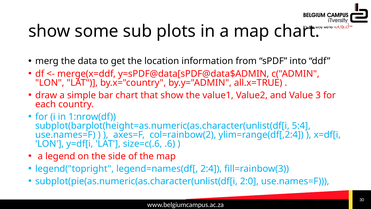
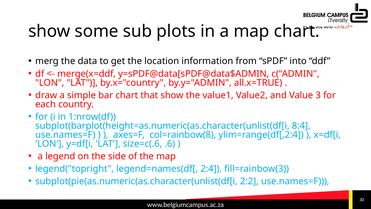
5:4: 5:4 -> 8:4 (301, 126)
col=rainbow(2: col=rainbow(2 -> col=rainbow(8 (183, 135)
2:0: 2:0 -> 2:2 (249, 181)
